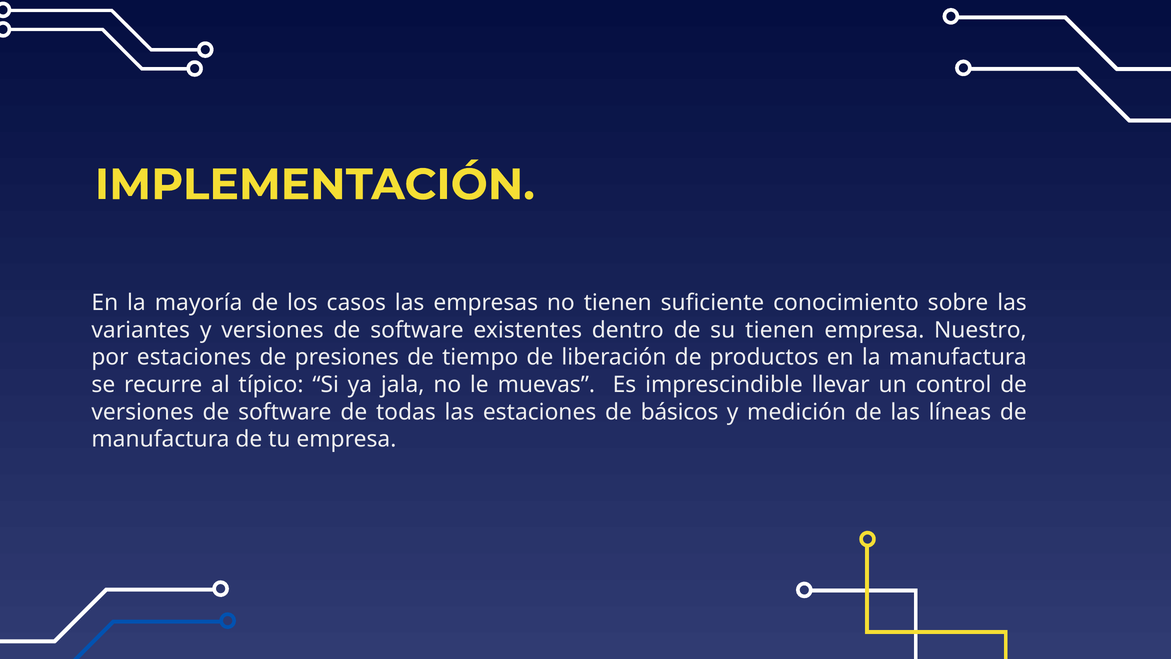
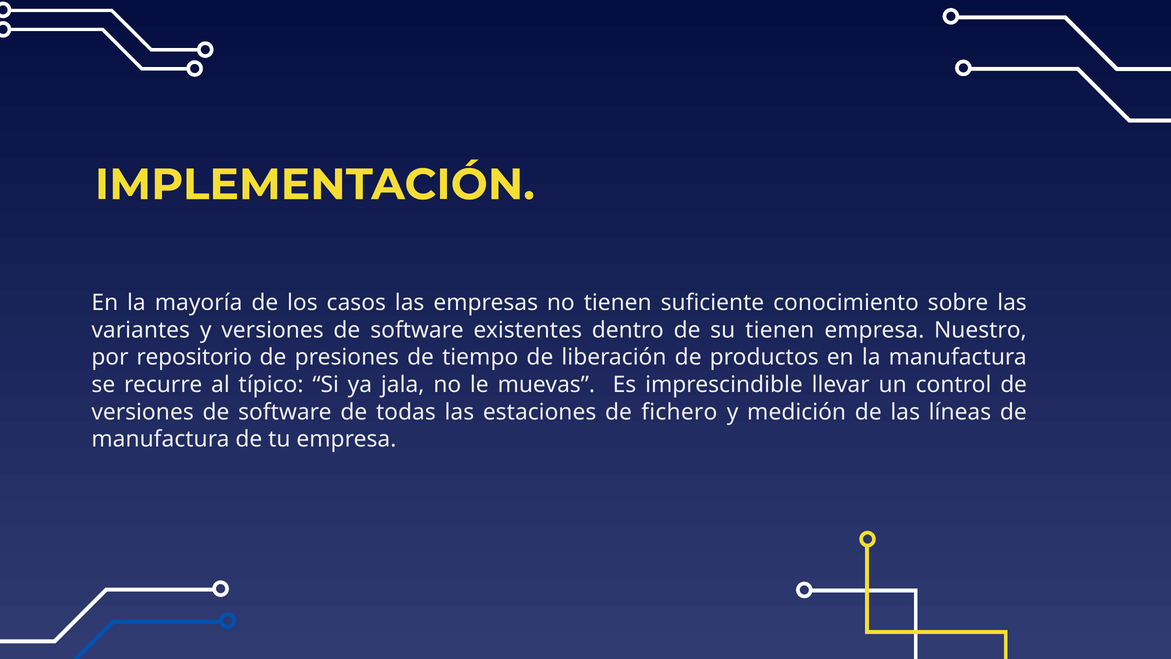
por estaciones: estaciones -> repositorio (194, 357)
básicos: básicos -> fichero (679, 412)
